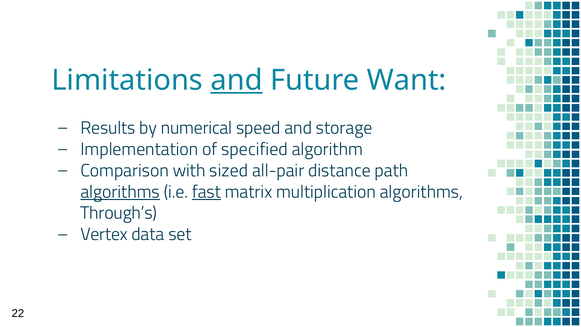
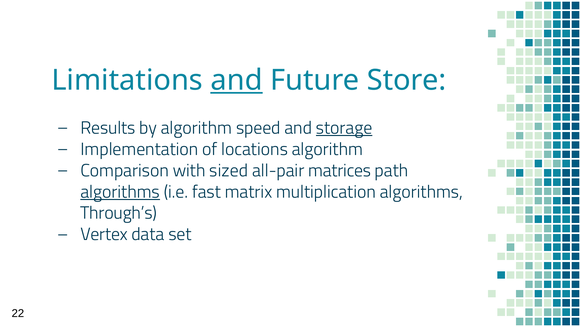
Want: Want -> Store (407, 80)
by numerical: numerical -> algorithm (196, 128)
storage underline: none -> present (344, 128)
specified: specified -> locations (255, 149)
distance: distance -> matrices (340, 170)
fast underline: present -> none (206, 192)
